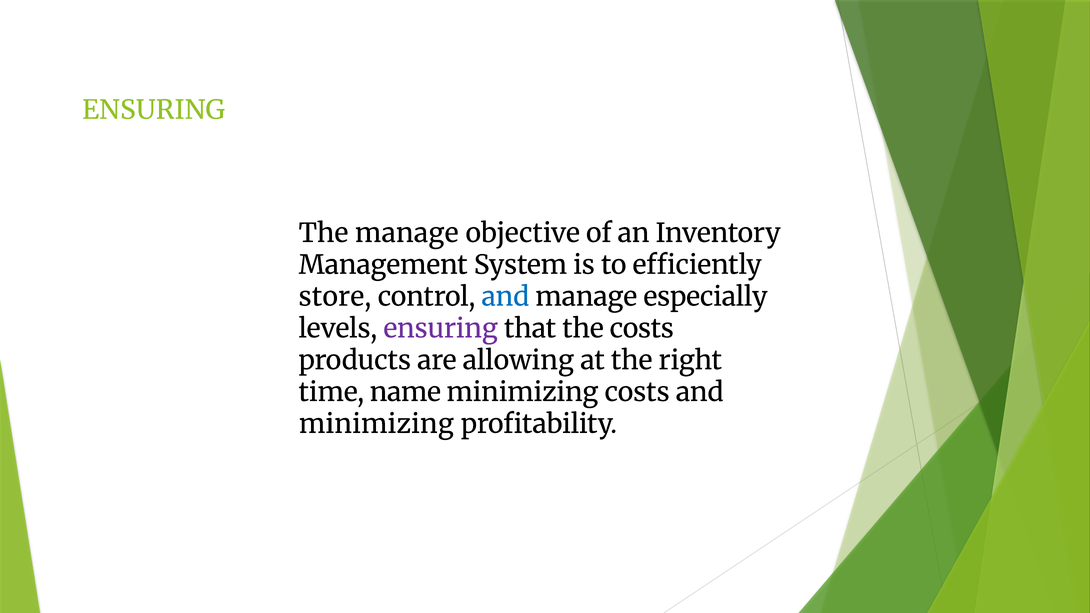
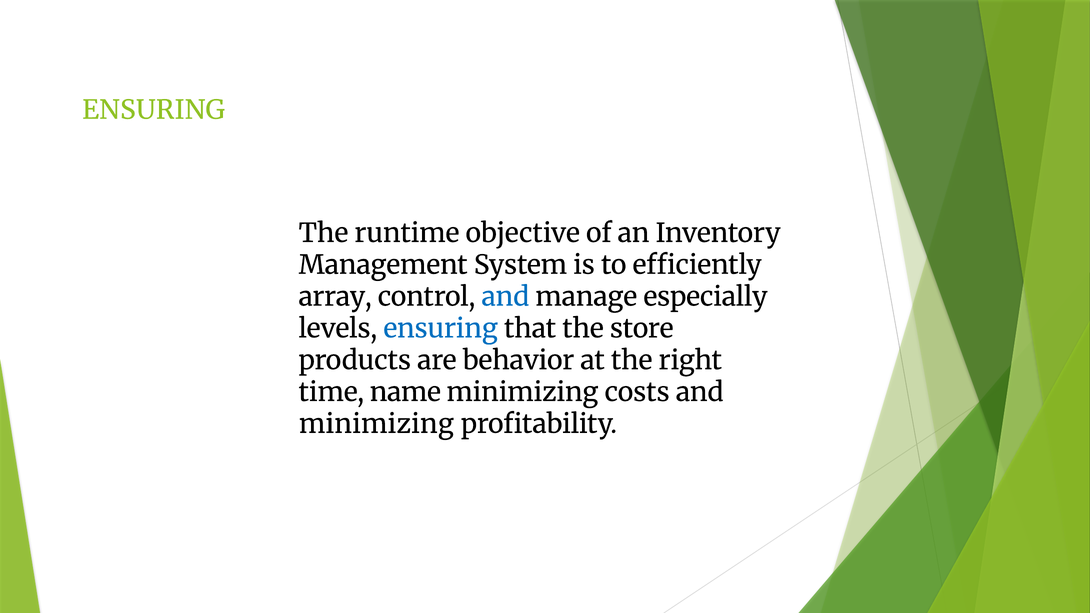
The manage: manage -> runtime (407, 233)
store: store -> array (335, 297)
ensuring colour: purple -> blue (441, 329)
the costs: costs -> store (642, 329)
allowing: allowing -> behavior (519, 361)
